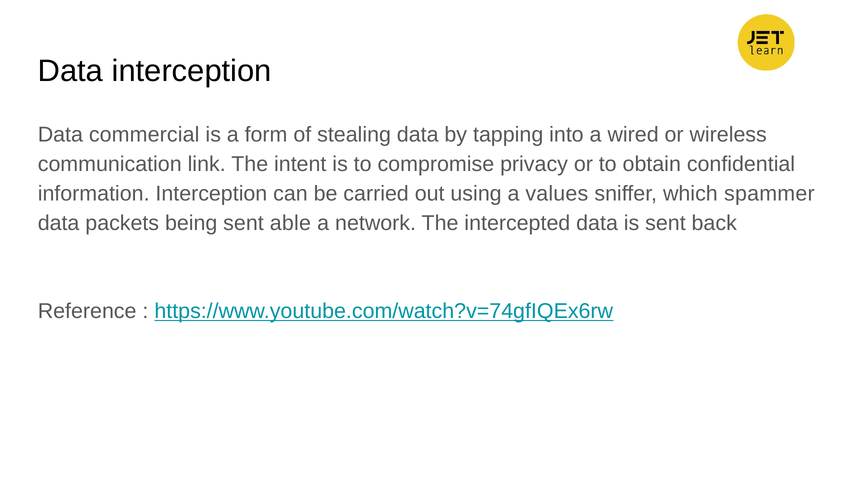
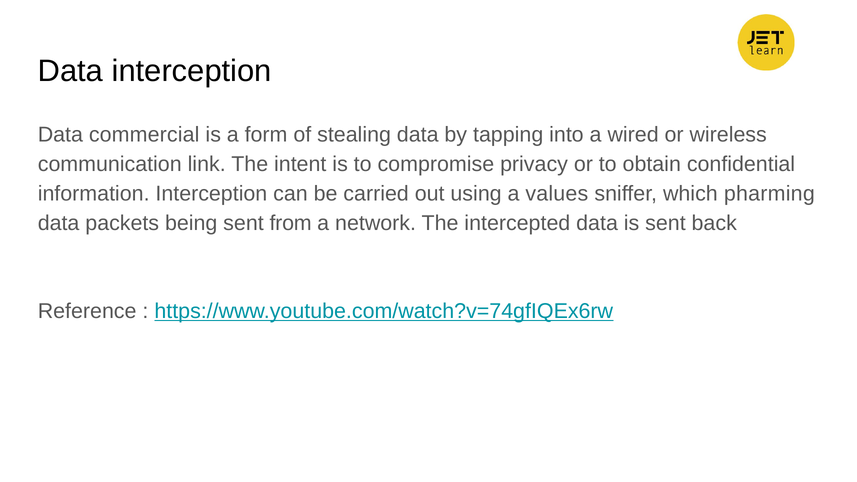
spammer: spammer -> pharming (769, 194)
able: able -> from (291, 223)
